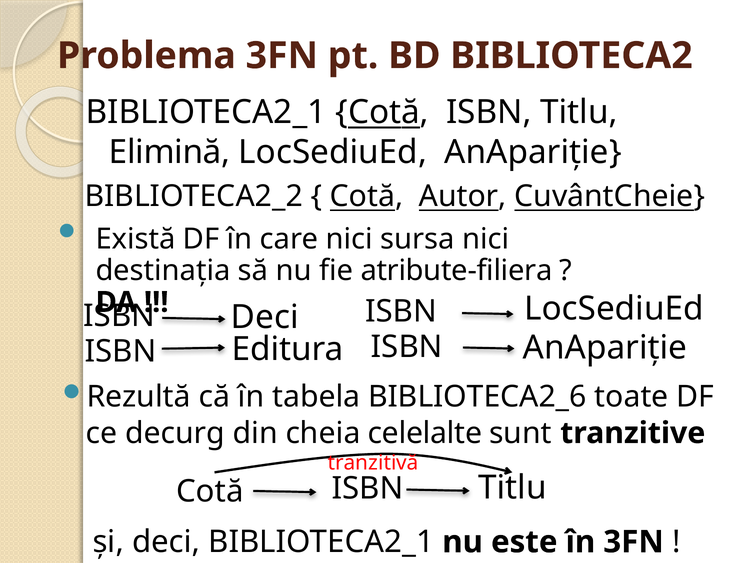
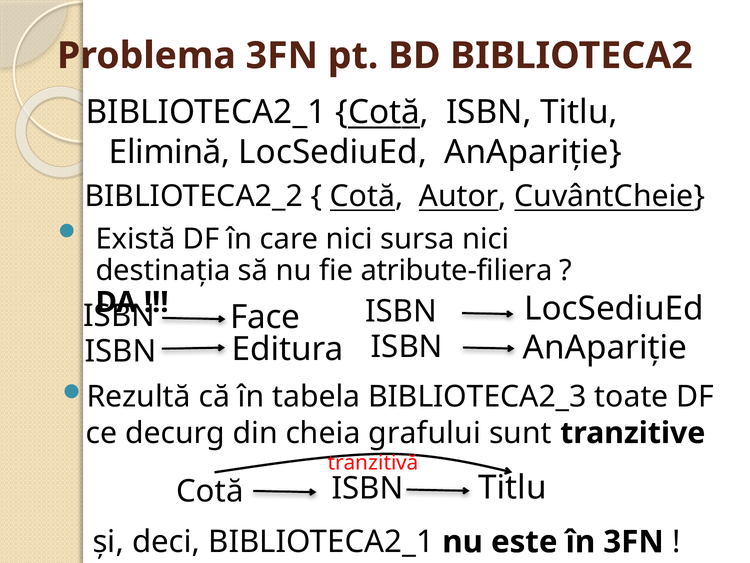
Deci: Deci -> Face (265, 317)
BIBLIOTECA2_6: BIBLIOTECA2_6 -> BIBLIOTECA2_3 (477, 396)
celelalte: celelalte -> grafului (425, 433)
